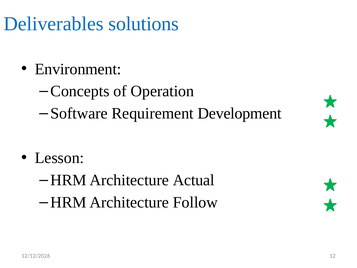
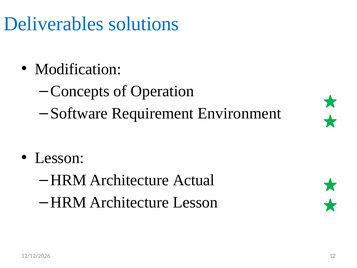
Environment: Environment -> Modification (78, 69)
Development: Development -> Environment (239, 113)
Architecture Follow: Follow -> Lesson (195, 202)
